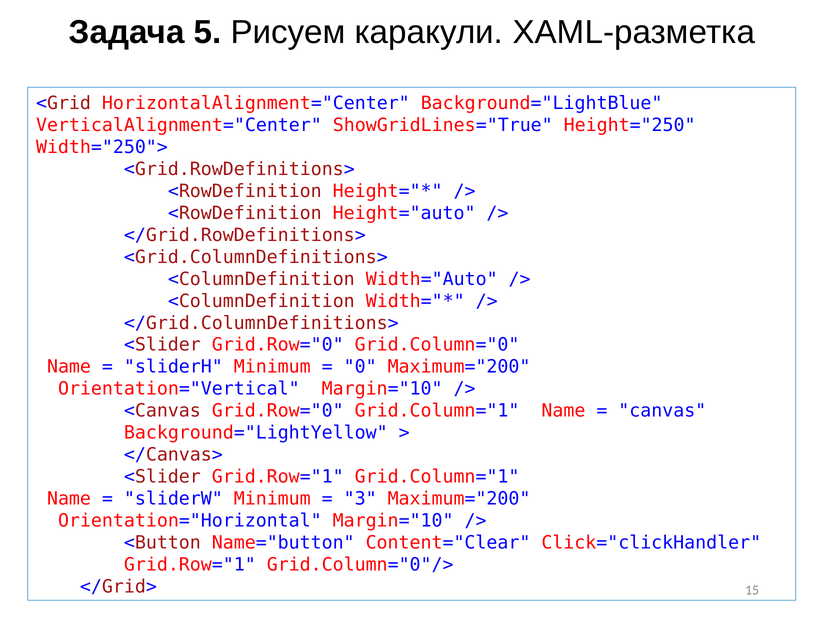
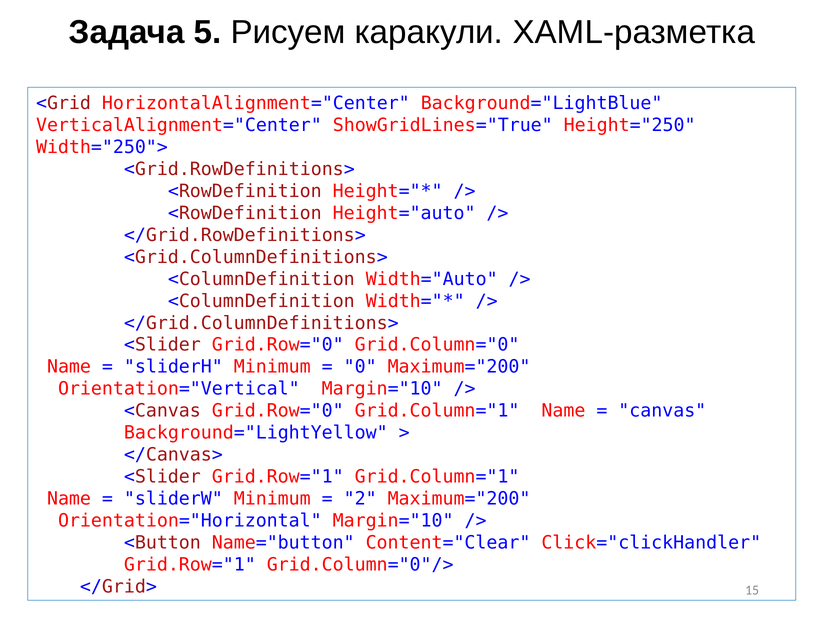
3: 3 -> 2 (360, 499)
